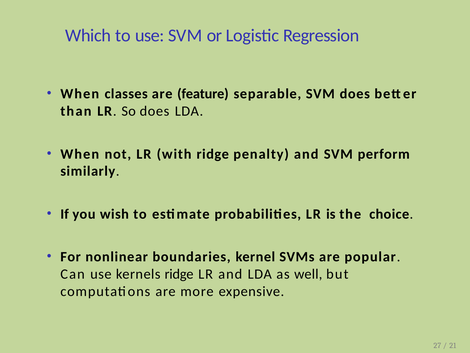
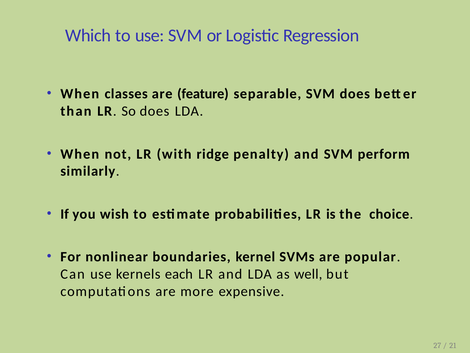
kernels ridge: ridge -> each (179, 274)
